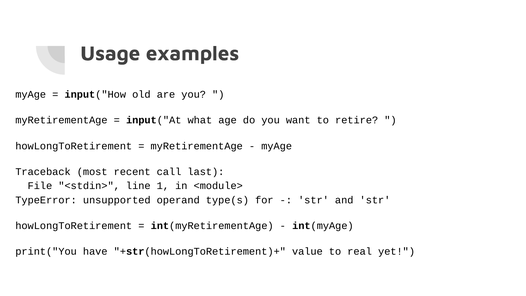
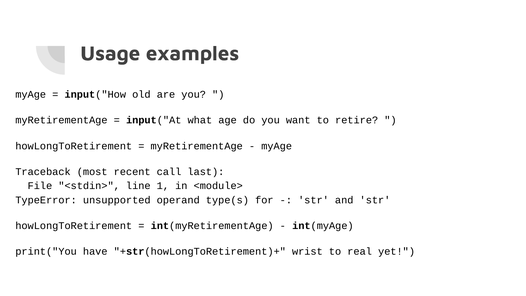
value: value -> wrist (307, 251)
